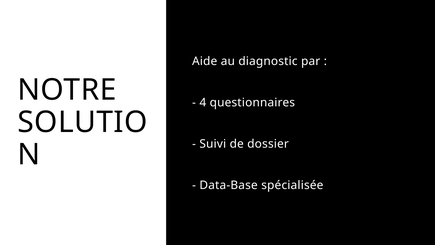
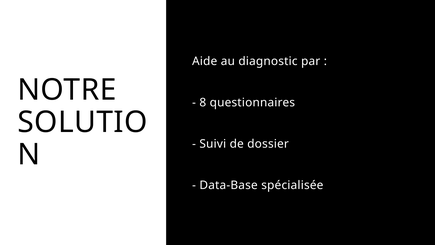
4: 4 -> 8 (203, 103)
